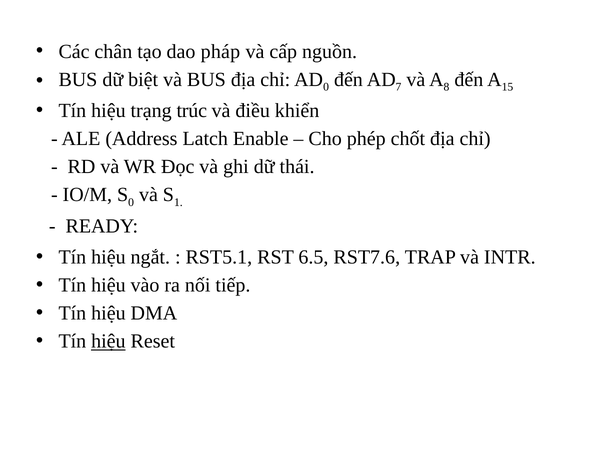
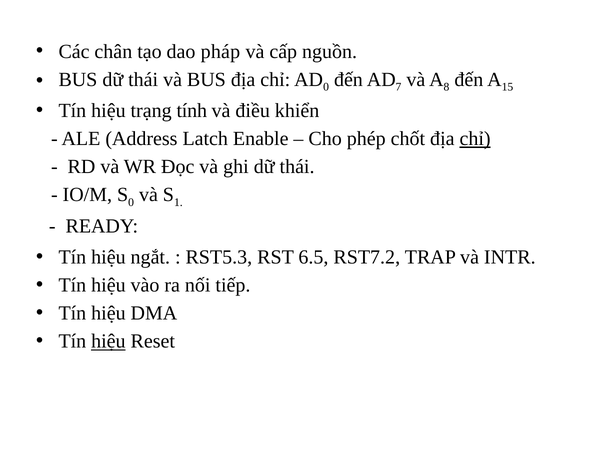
BUS dữ biệt: biệt -> thái (143, 79)
trúc: trúc -> tính (192, 111)
chỉ underline: none -> present (475, 139)
RST5.1: RST5.1 -> RST5.3 (219, 257)
RST7.6: RST7.6 -> RST7.2 (367, 257)
